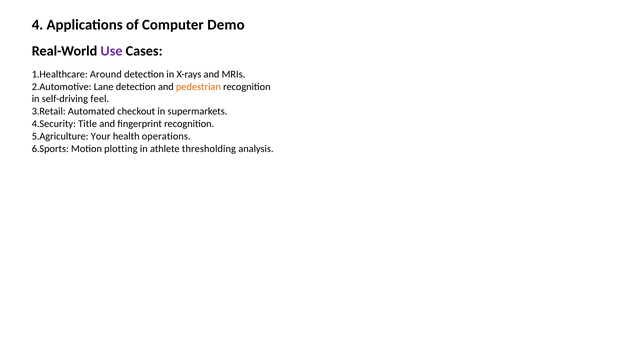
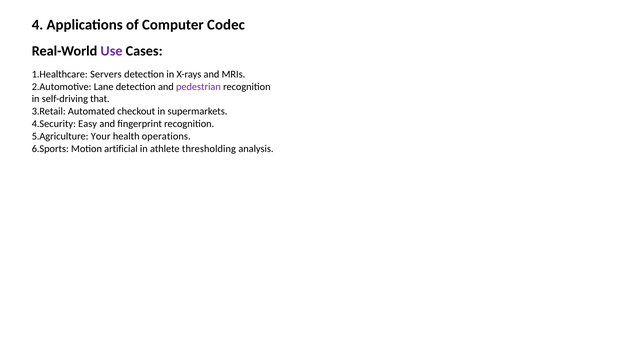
Demo: Demo -> Codec (226, 25)
Around: Around -> Servers (106, 74)
pedestrian colour: orange -> purple (198, 87)
feel: feel -> that (100, 99)
Title: Title -> Easy (88, 124)
plotting: plotting -> artificial (121, 149)
